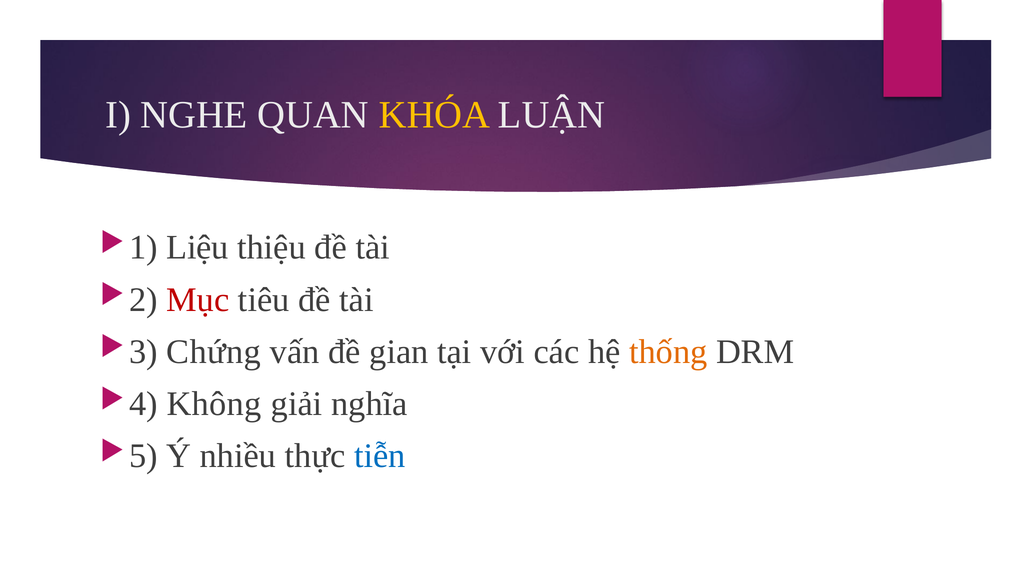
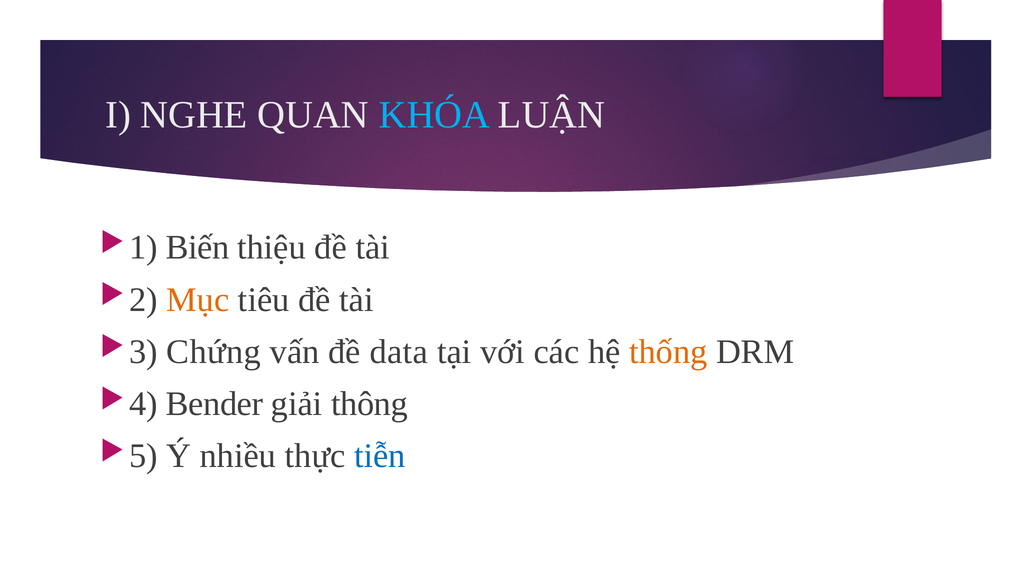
KHÓA colour: yellow -> light blue (435, 115)
Liệu: Liệu -> Biến (198, 247)
Mục colour: red -> orange (198, 299)
gian: gian -> data (399, 351)
Không: Không -> Bender (215, 404)
nghĩa: nghĩa -> thông (370, 404)
